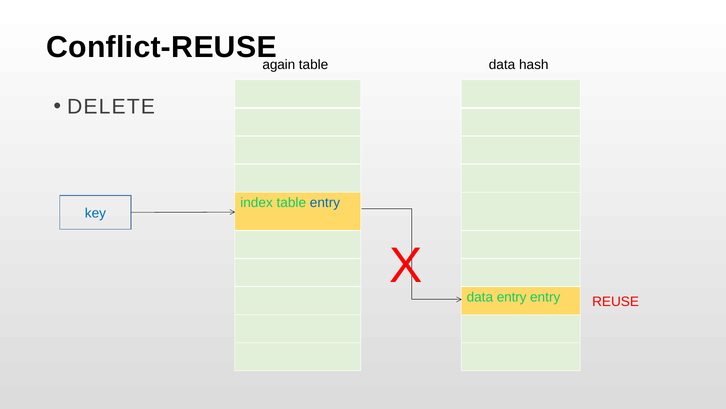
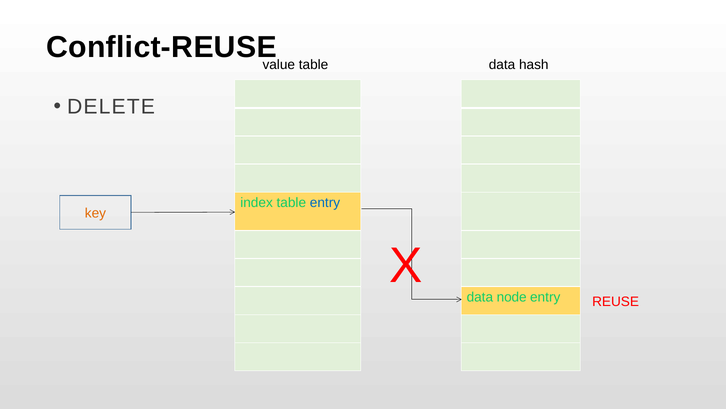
again: again -> value (279, 65)
key colour: blue -> orange (95, 213)
data entry: entry -> node (512, 297)
